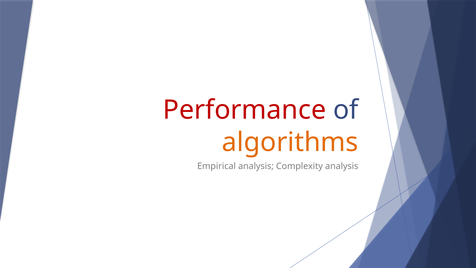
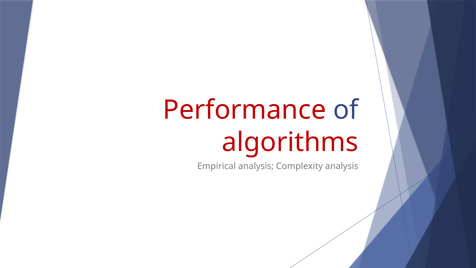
algorithms colour: orange -> red (290, 142)
